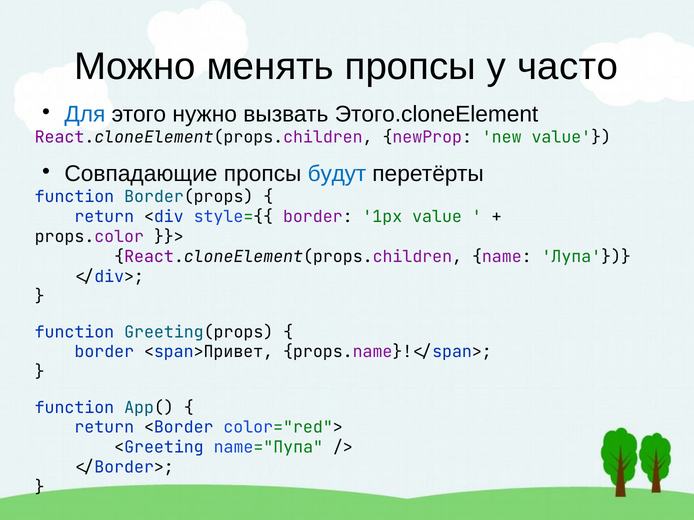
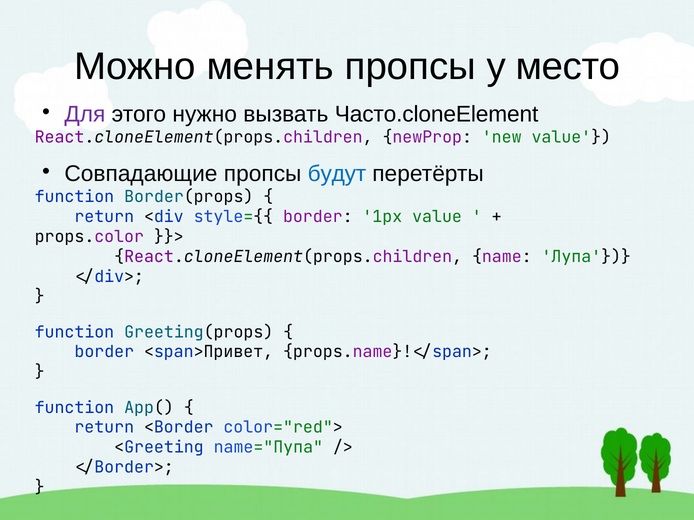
часто: часто -> место (568, 67)
Для colour: blue -> purple (85, 114)
Этого.cloneElement: Этого.cloneElement -> Часто.cloneElement (437, 114)
